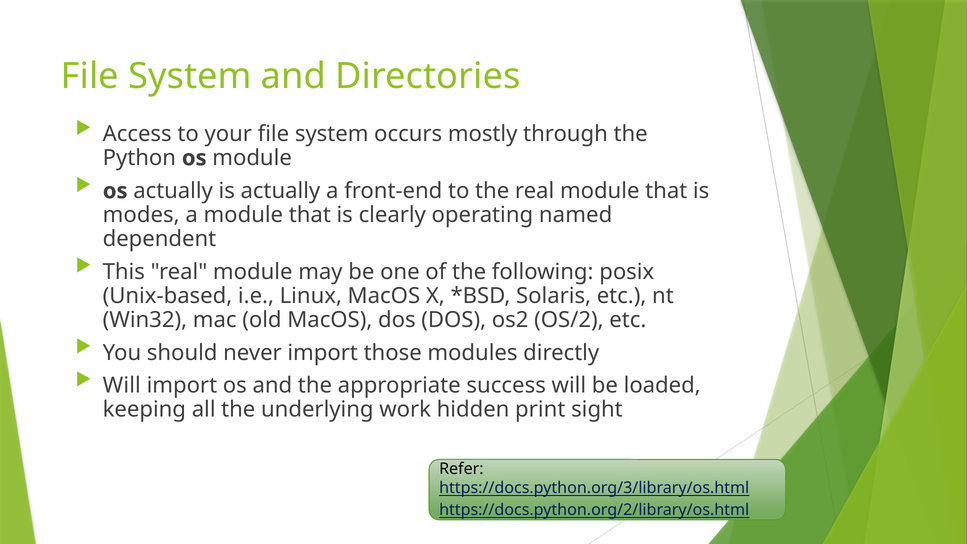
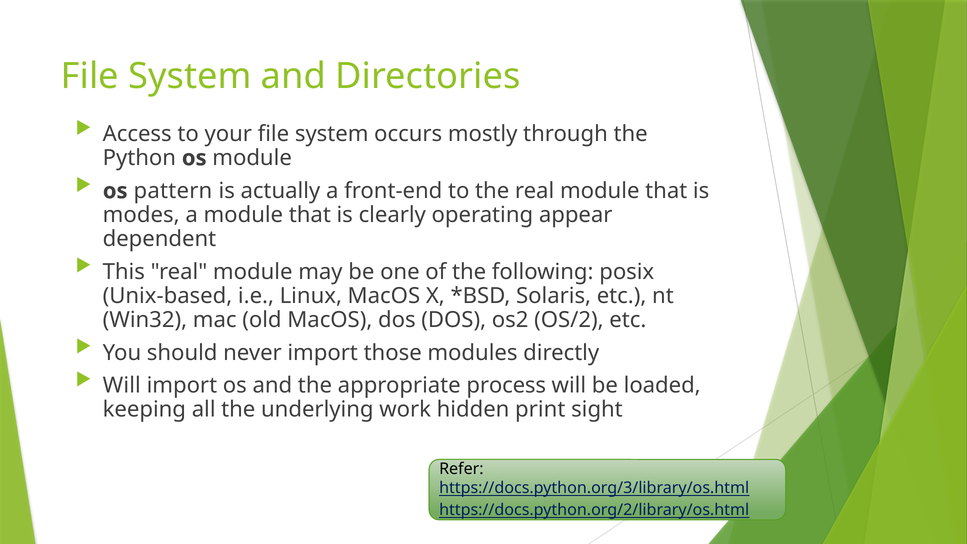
os actually: actually -> pattern (173, 191)
named: named -> appear (576, 215)
success: success -> process (506, 386)
